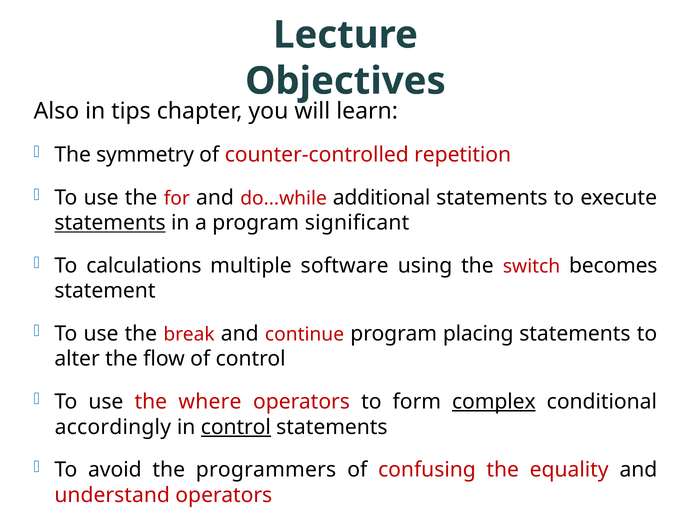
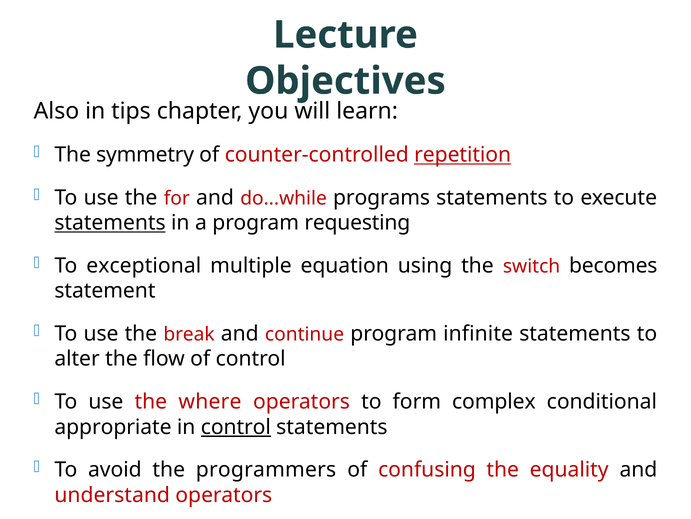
repetition underline: none -> present (463, 155)
additional: additional -> programs (382, 197)
significant: significant -> requesting (357, 223)
calculations: calculations -> exceptional (144, 265)
software: software -> equation (345, 265)
placing: placing -> infinite (478, 333)
complex underline: present -> none (494, 401)
accordingly: accordingly -> appropriate (113, 426)
